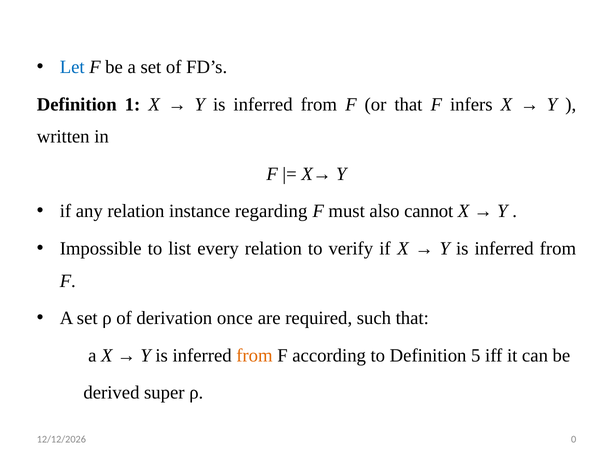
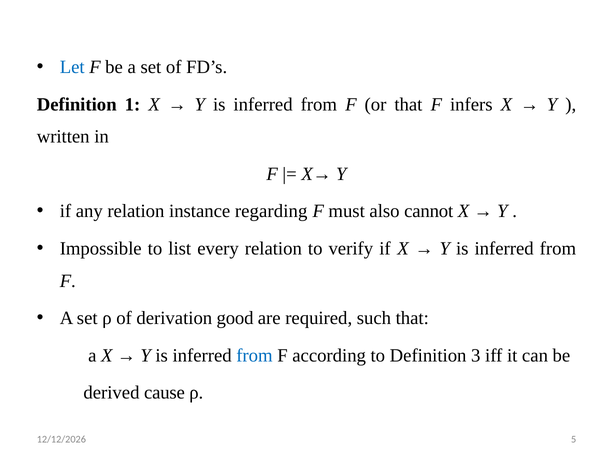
once: once -> good (235, 318)
from colour: orange -> blue (254, 355)
5: 5 -> 3 (476, 355)
super: super -> cause (164, 392)
0: 0 -> 5 (574, 439)
